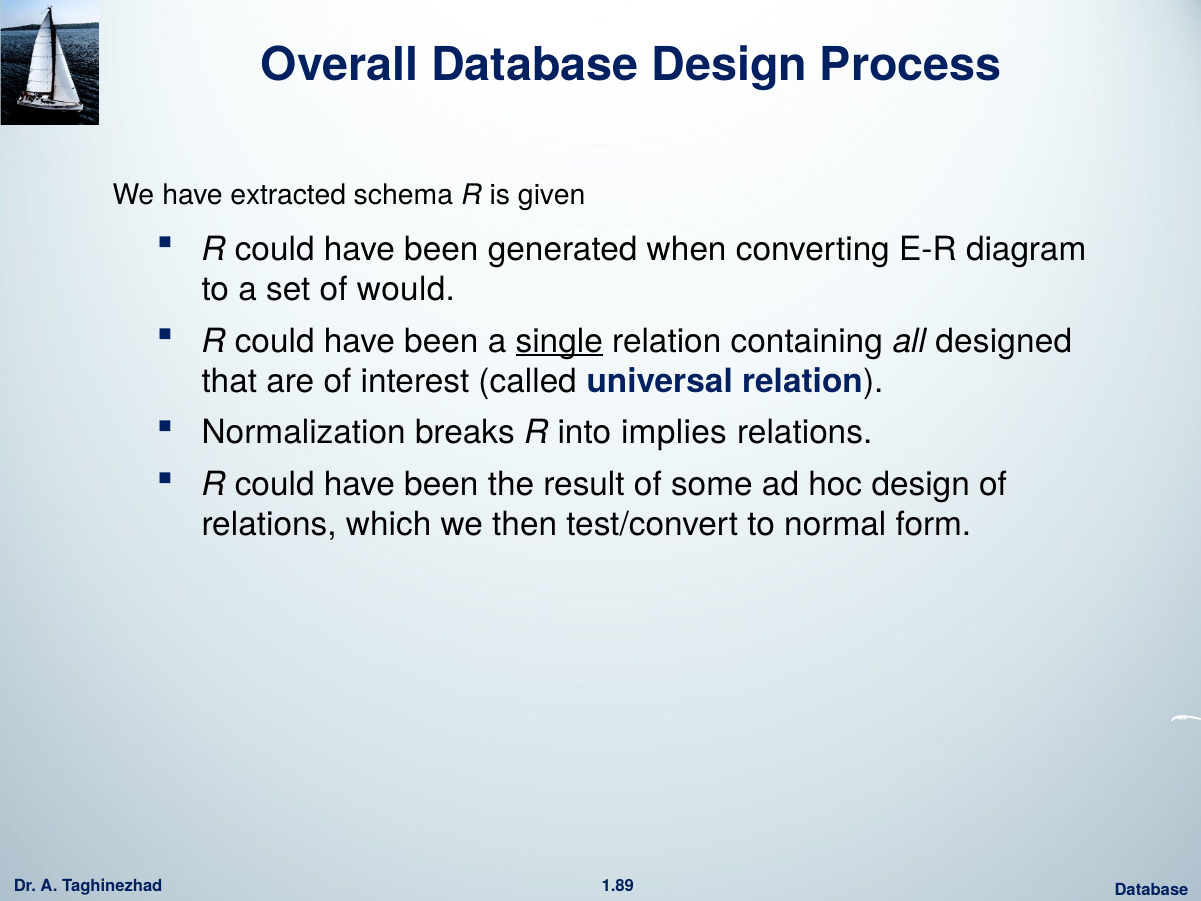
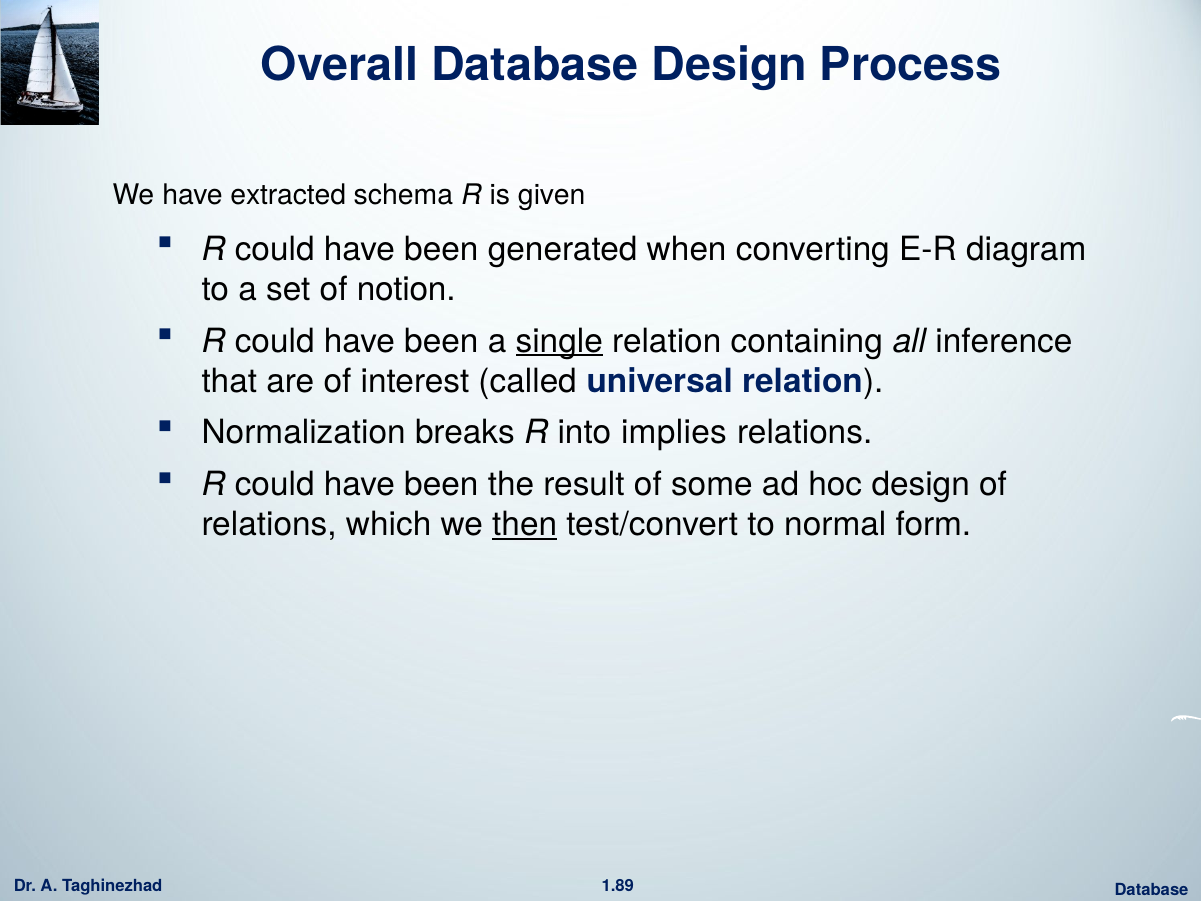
would: would -> notion (406, 289)
designed: designed -> inference (1004, 341)
then underline: none -> present (525, 524)
